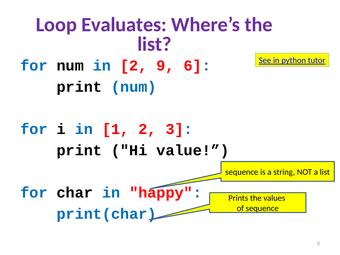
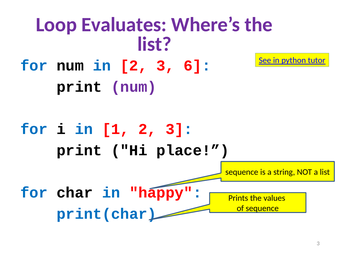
in 2 9: 9 -> 3 (165, 66)
num colour: blue -> purple (134, 87)
value: value -> place (193, 150)
